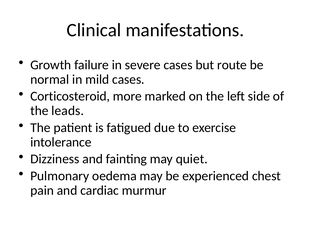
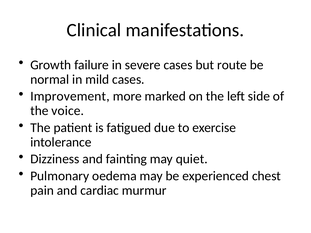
Corticosteroid: Corticosteroid -> Improvement (70, 96)
leads: leads -> voice (68, 111)
